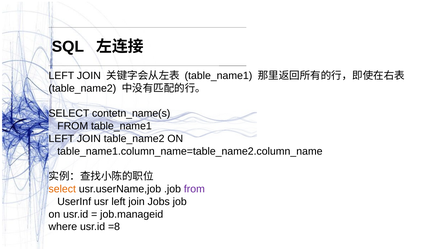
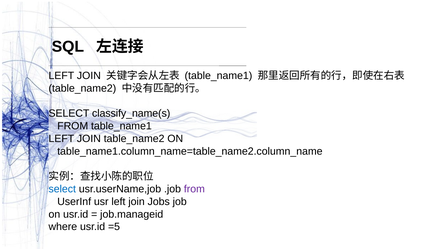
contetn_name(s: contetn_name(s -> classify_name(s (131, 114)
select colour: orange -> blue (62, 189)
=8: =8 -> =5 (114, 227)
